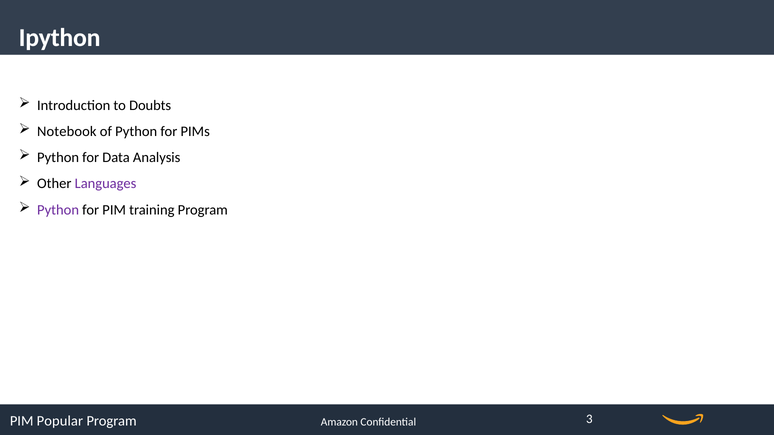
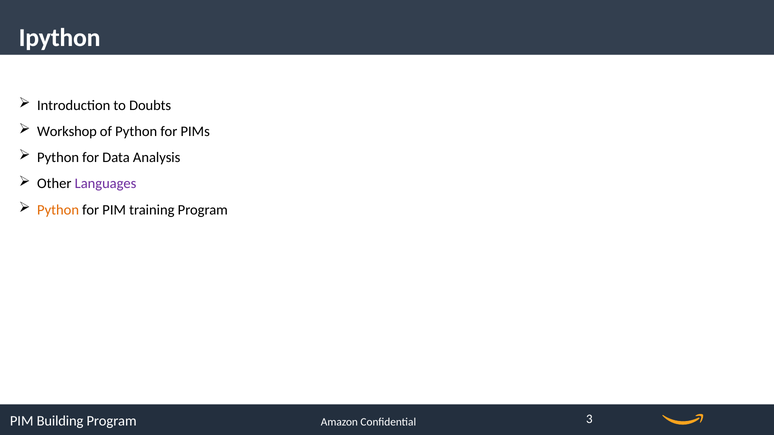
Notebook: Notebook -> Workshop (67, 132)
Python colour: purple -> orange (58, 210)
Popular: Popular -> Building (60, 421)
